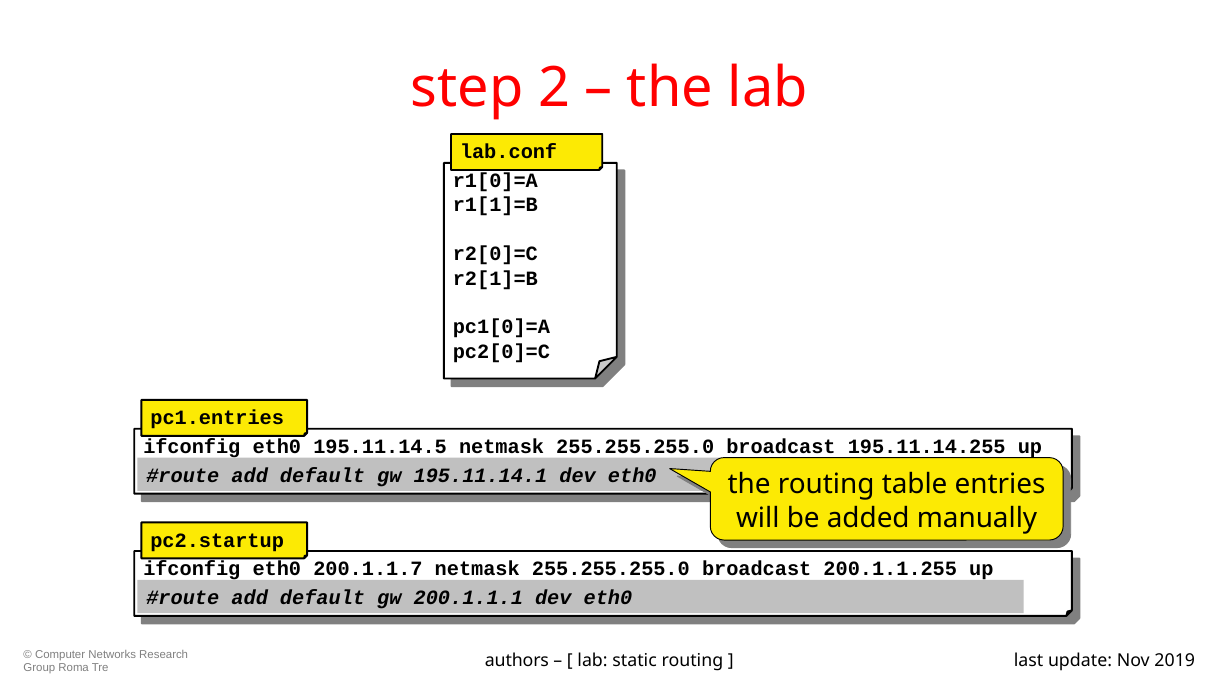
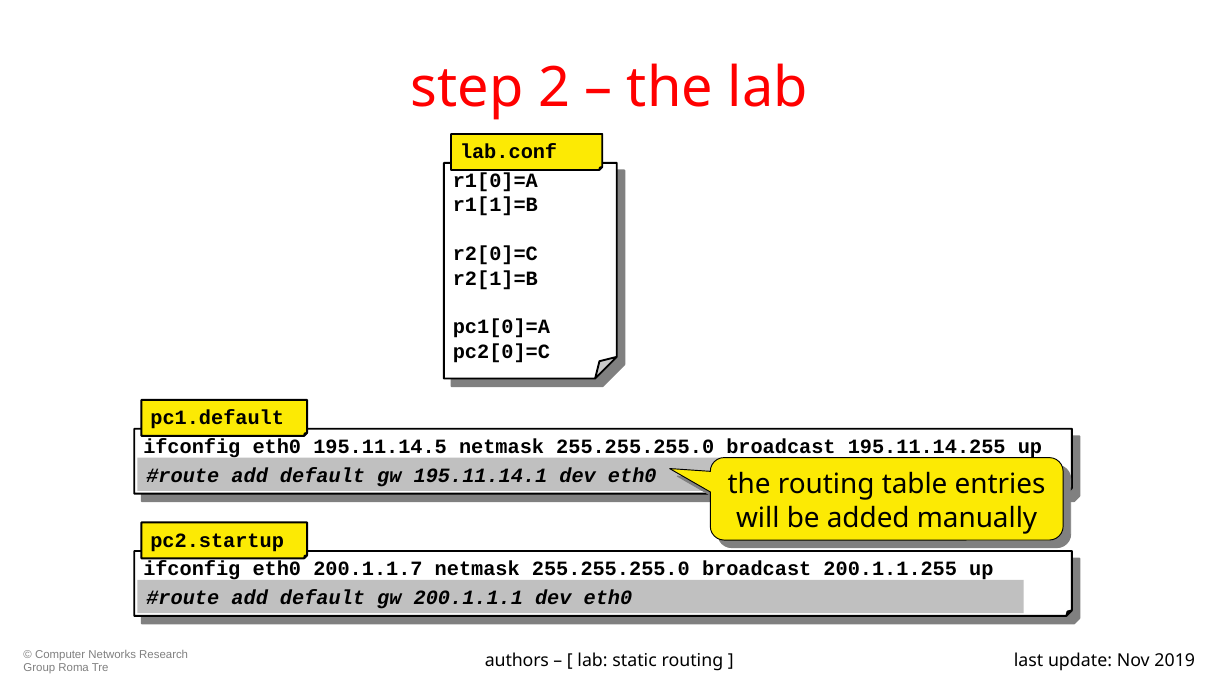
pc1.entries: pc1.entries -> pc1.default (217, 418)
